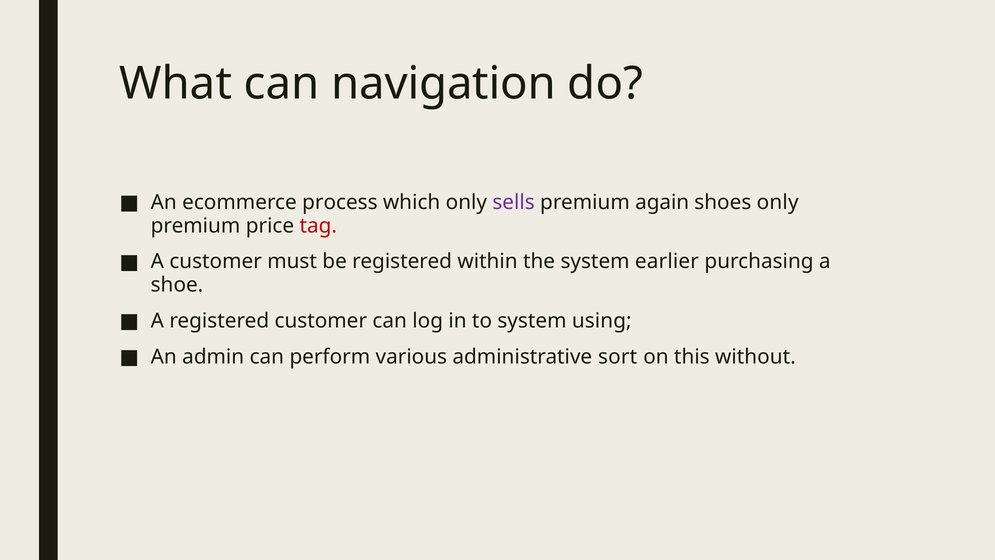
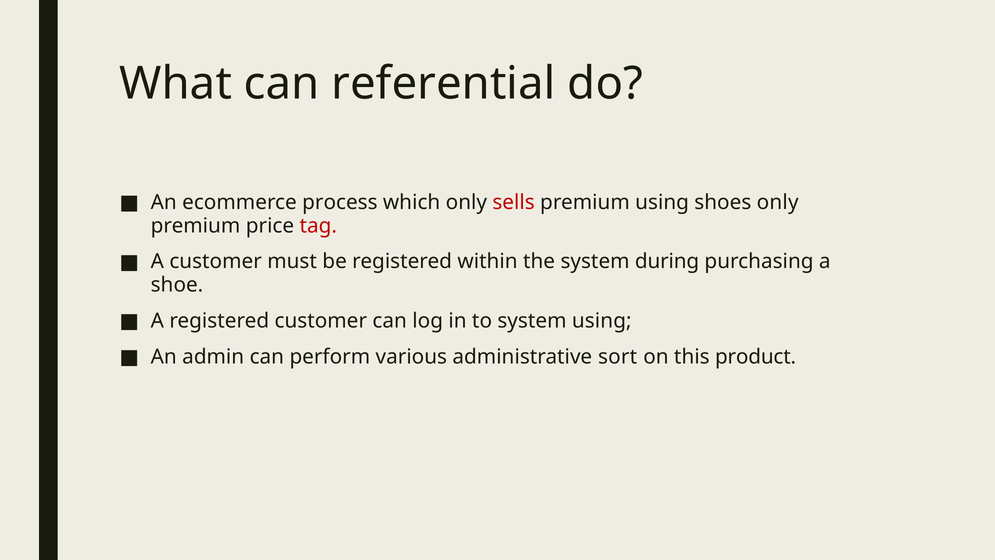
navigation: navigation -> referential (443, 84)
sells colour: purple -> red (514, 202)
premium again: again -> using (662, 202)
earlier: earlier -> during (667, 261)
without: without -> product (756, 356)
